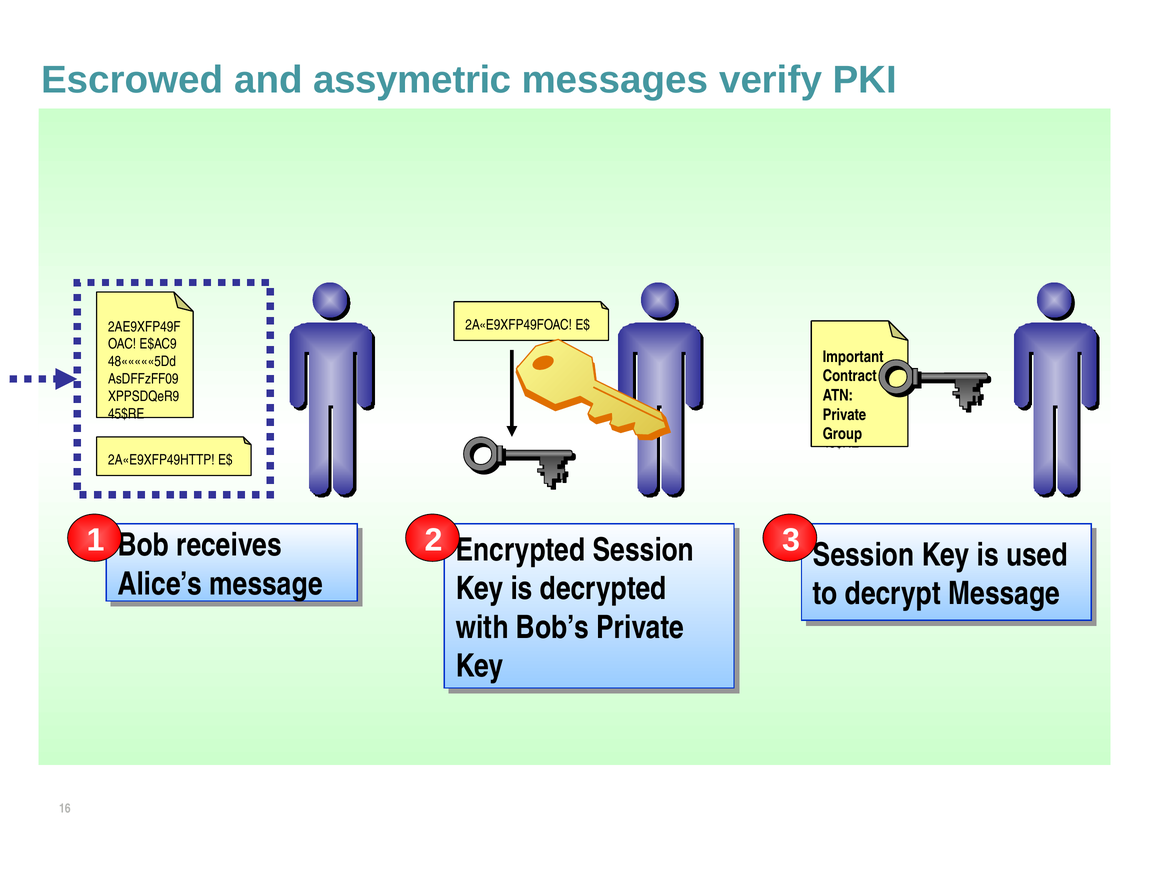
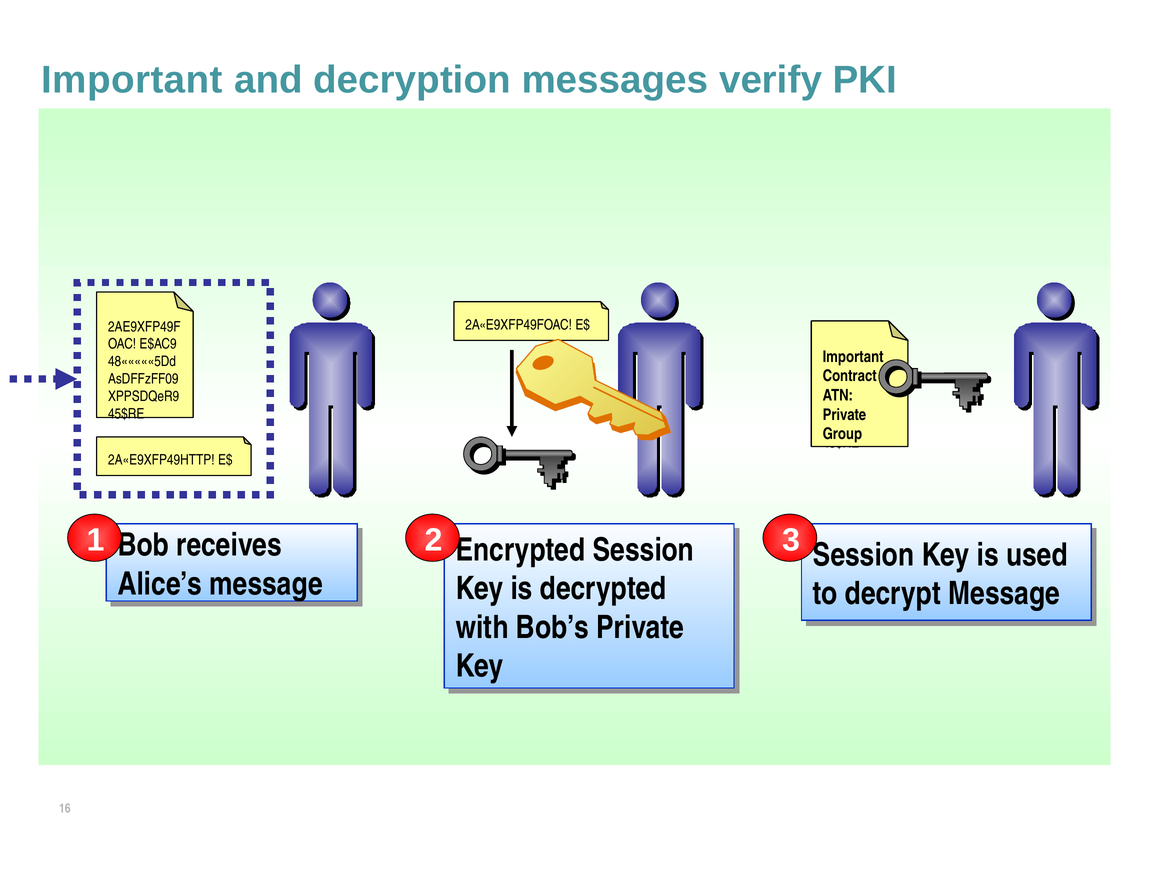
Escrowed: Escrowed -> Important (132, 80)
assymetric: assymetric -> decryption (412, 80)
